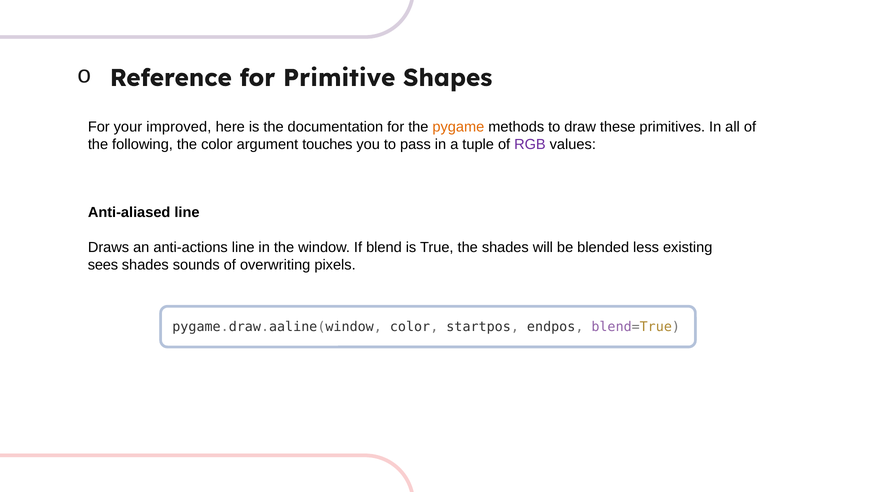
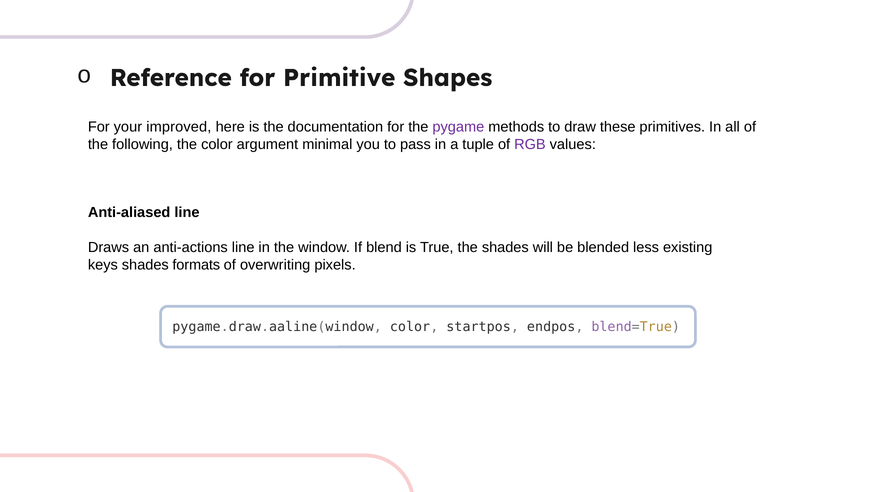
pygame colour: orange -> purple (458, 127)
touches: touches -> minimal (327, 145)
sees: sees -> keys (103, 265)
sounds: sounds -> formats (196, 265)
